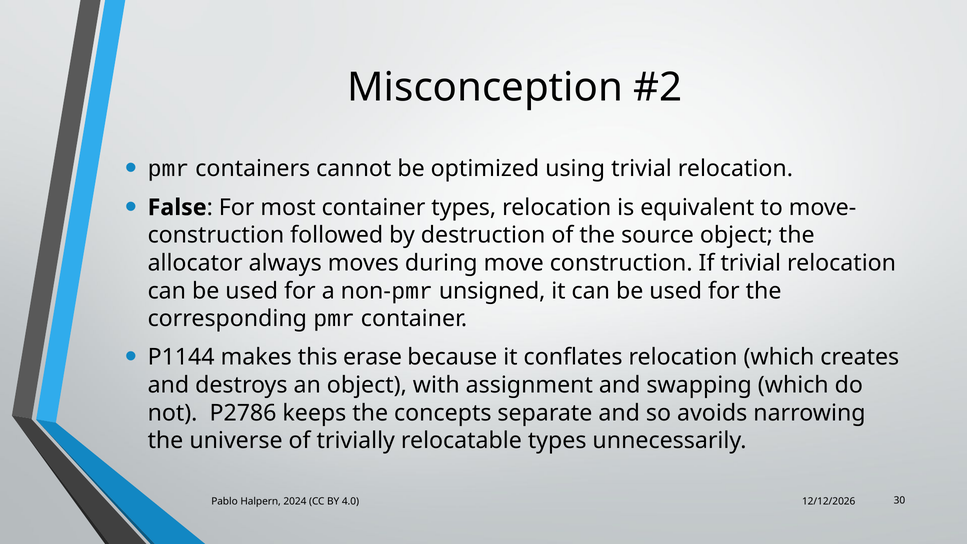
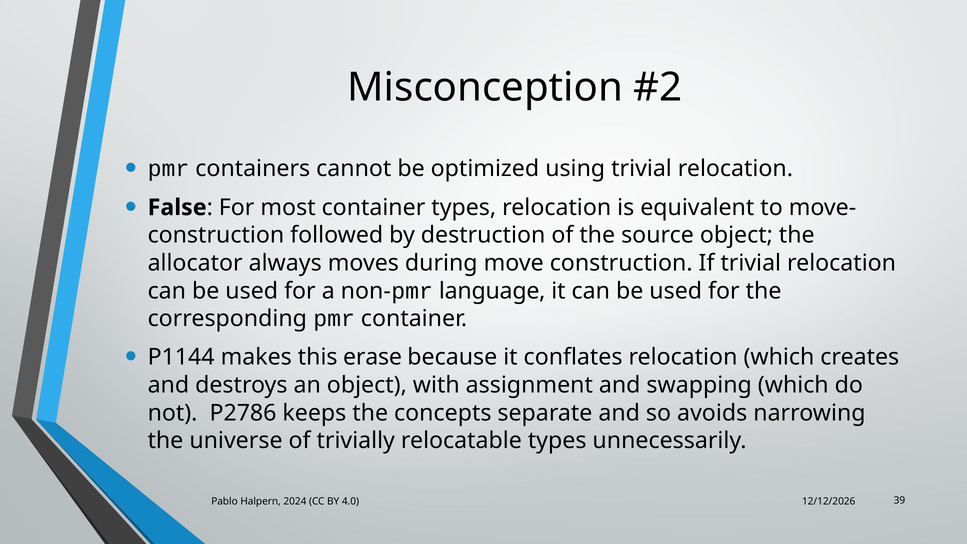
unsigned: unsigned -> language (492, 291)
30: 30 -> 39 (899, 500)
